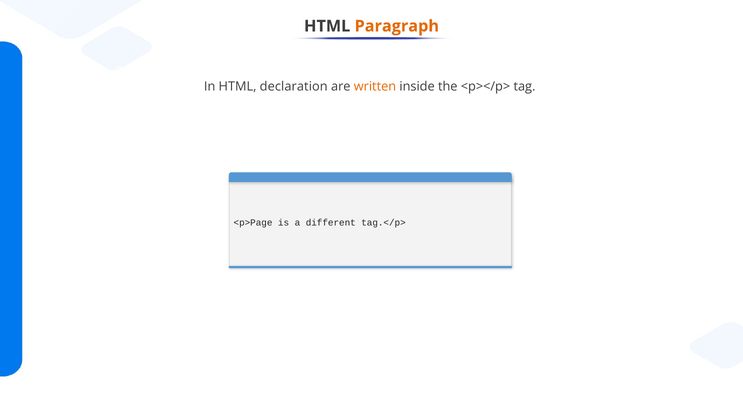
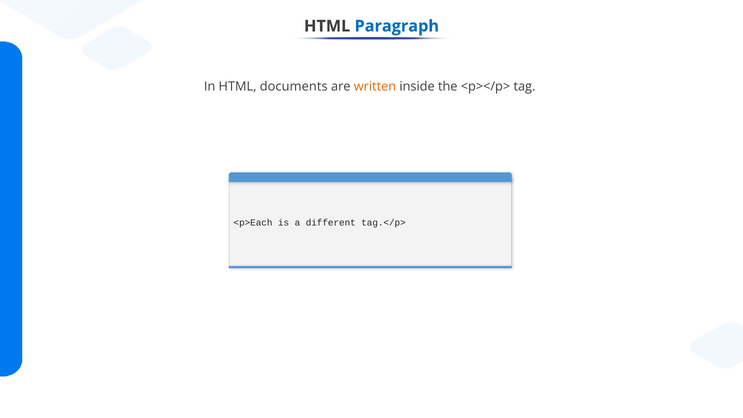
Paragraph colour: orange -> blue (397, 26)
declaration: declaration -> documents (294, 87)
<p>Page: <p>Page -> <p>Each (253, 223)
